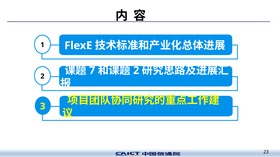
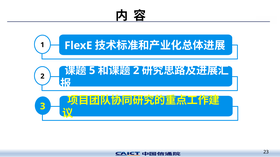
7: 7 -> 5 (92, 71)
